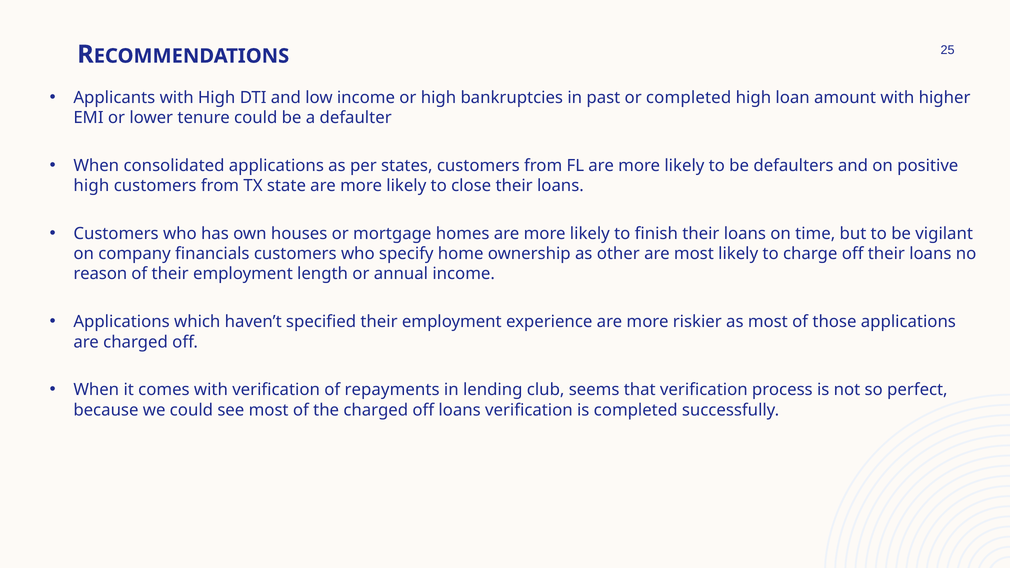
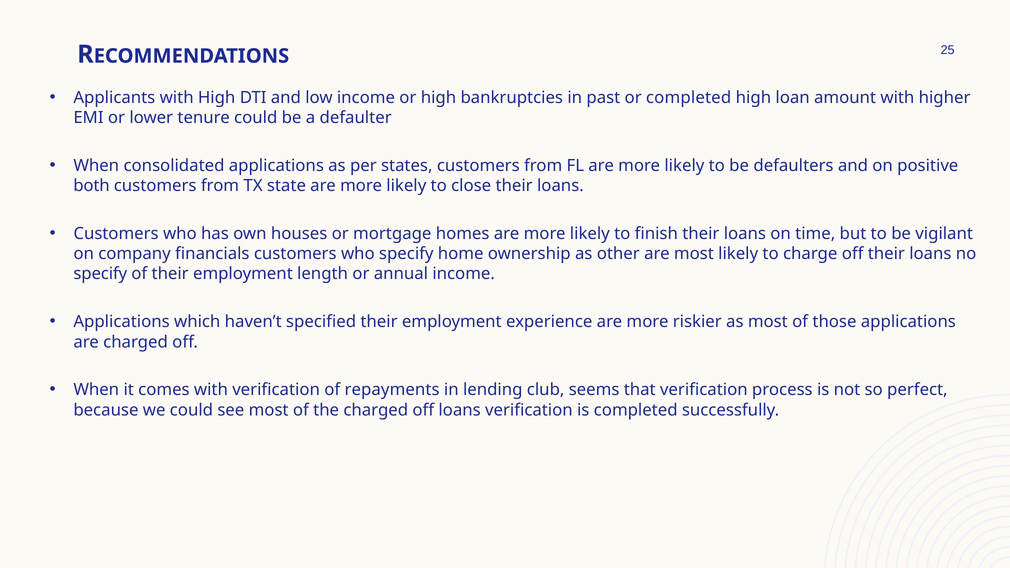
high: high -> both (92, 186)
reason: reason -> specify (100, 274)
